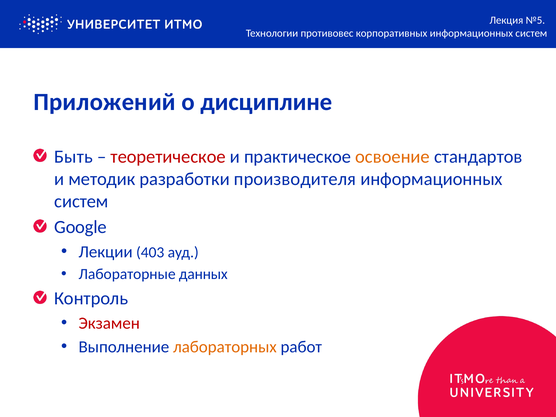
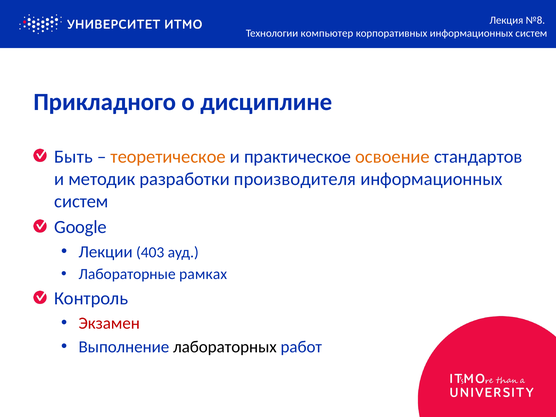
№5: №5 -> №8 (535, 20)
противовес: противовес -> компьютер (327, 33)
Приложений: Приложений -> Прикладного (105, 102)
теоретическое colour: red -> orange (168, 157)
данных: данных -> рамках (203, 274)
лабораторных colour: orange -> black (225, 347)
